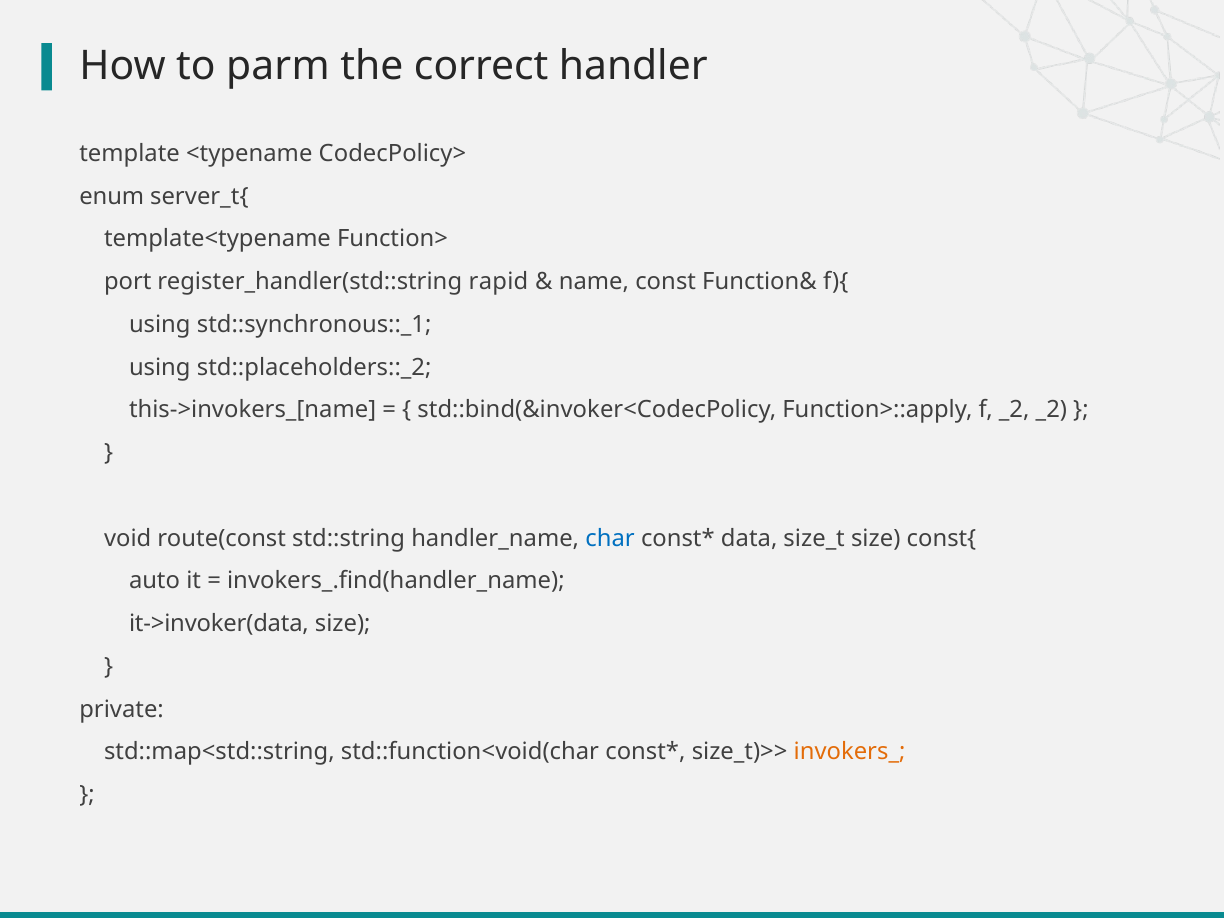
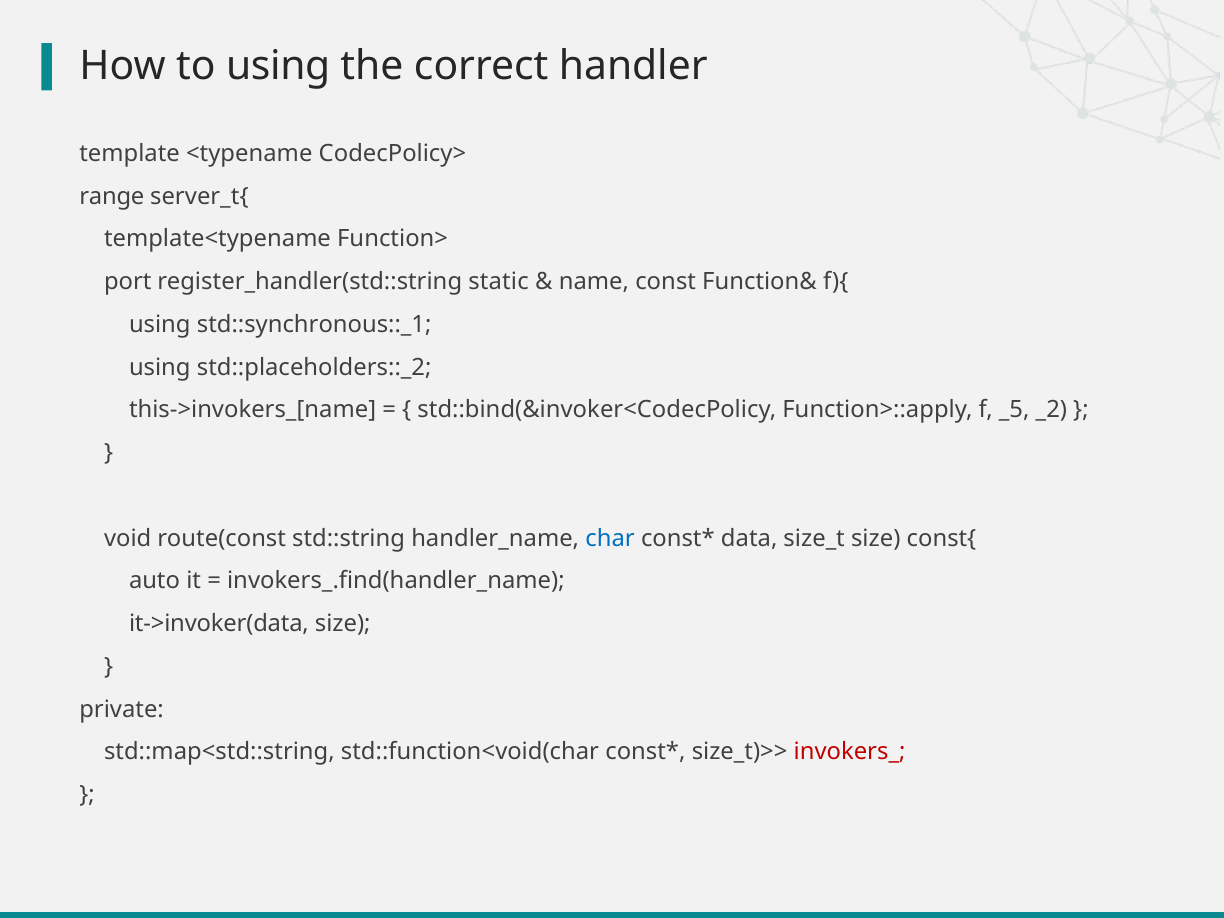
to parm: parm -> using (278, 66)
enum: enum -> range (112, 196)
rapid: rapid -> static (499, 282)
f _2: _2 -> _5 (1014, 410)
invokers_ colour: orange -> red (850, 752)
